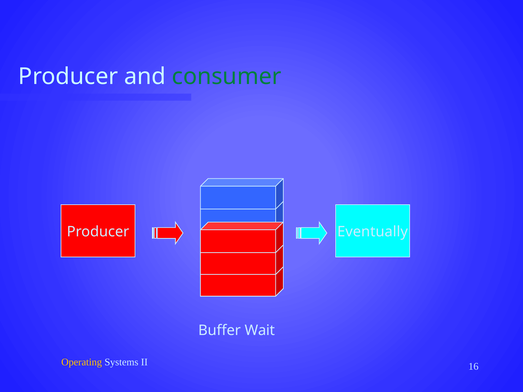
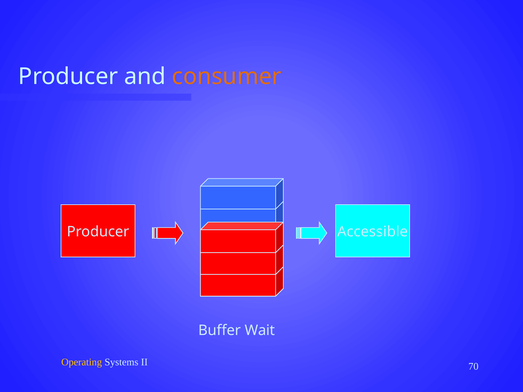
consumer colour: green -> orange (227, 77)
Eventually: Eventually -> Accessible (373, 232)
16: 16 -> 70 (473, 367)
